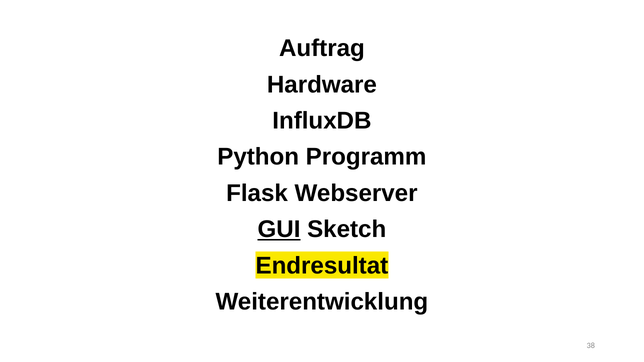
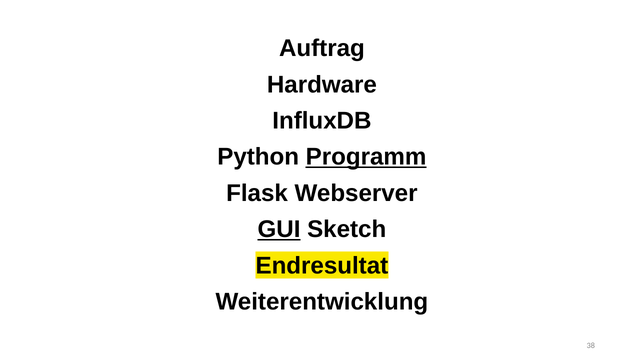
Programm underline: none -> present (366, 157)
